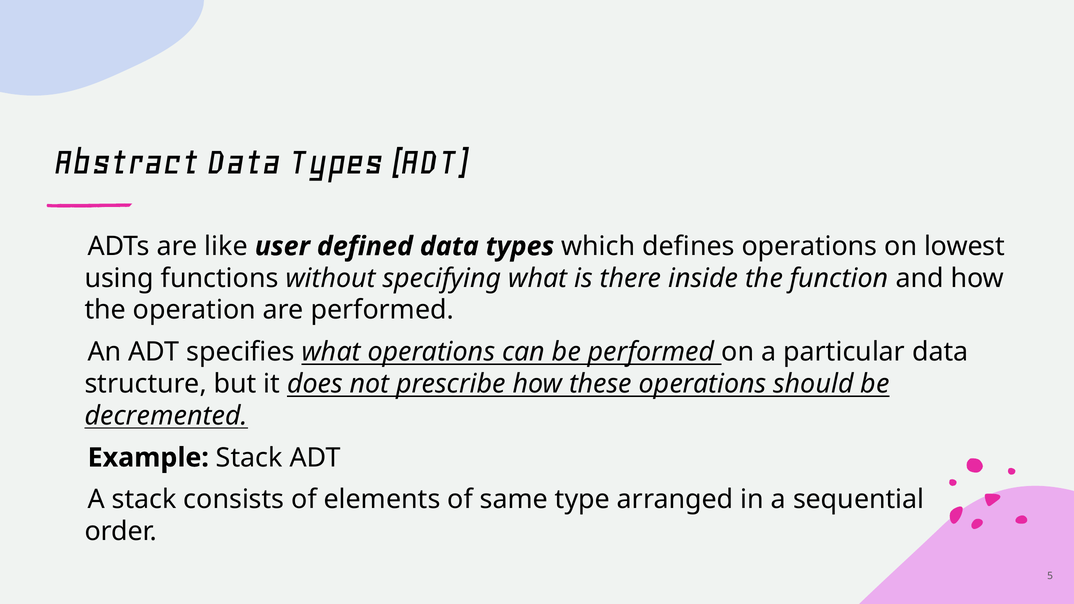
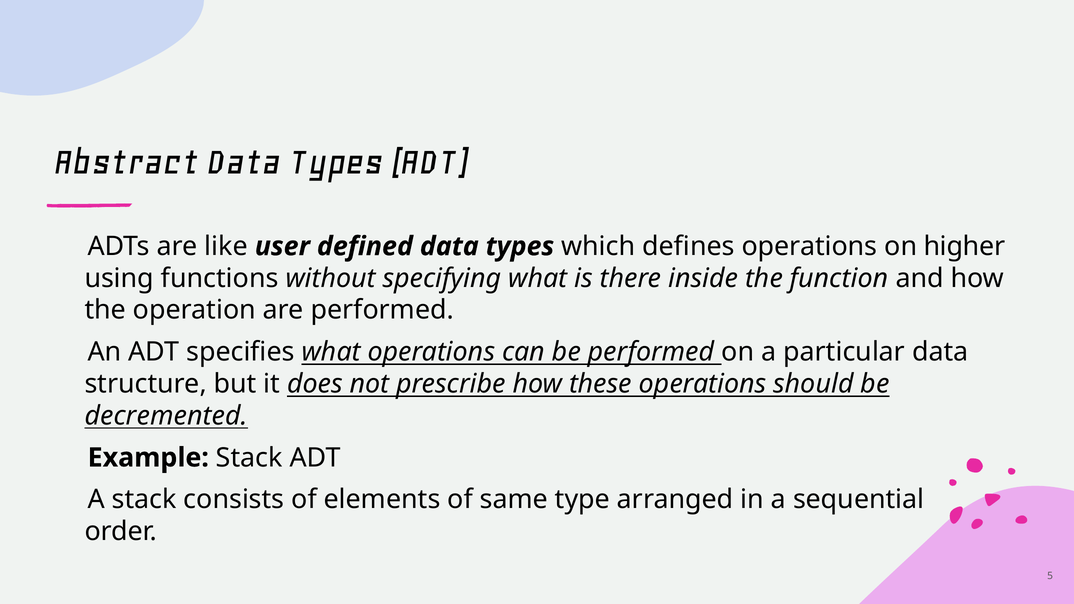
lowest: lowest -> higher (964, 246)
